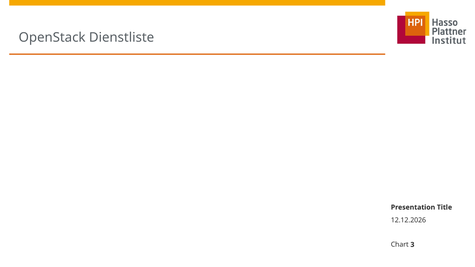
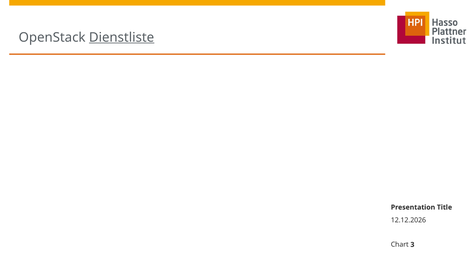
Dienstliste underline: none -> present (122, 37)
